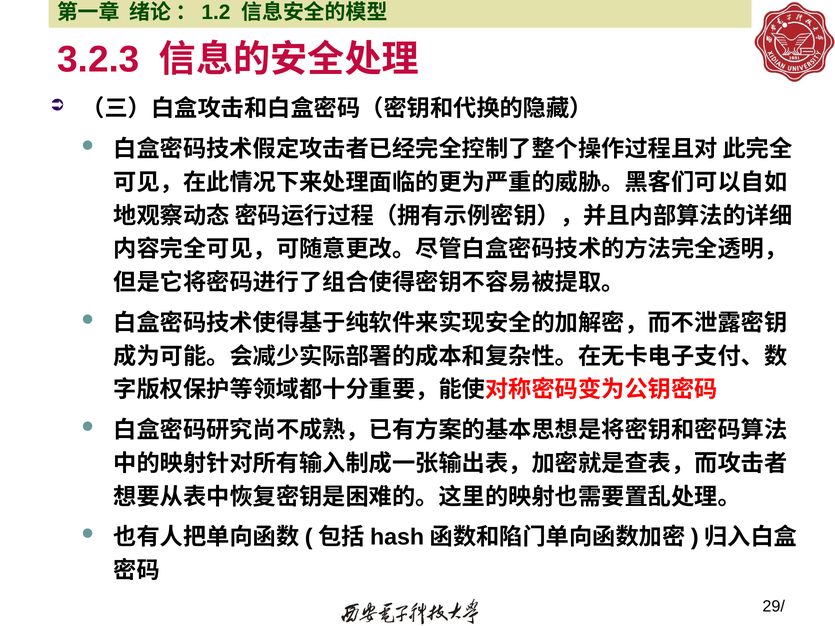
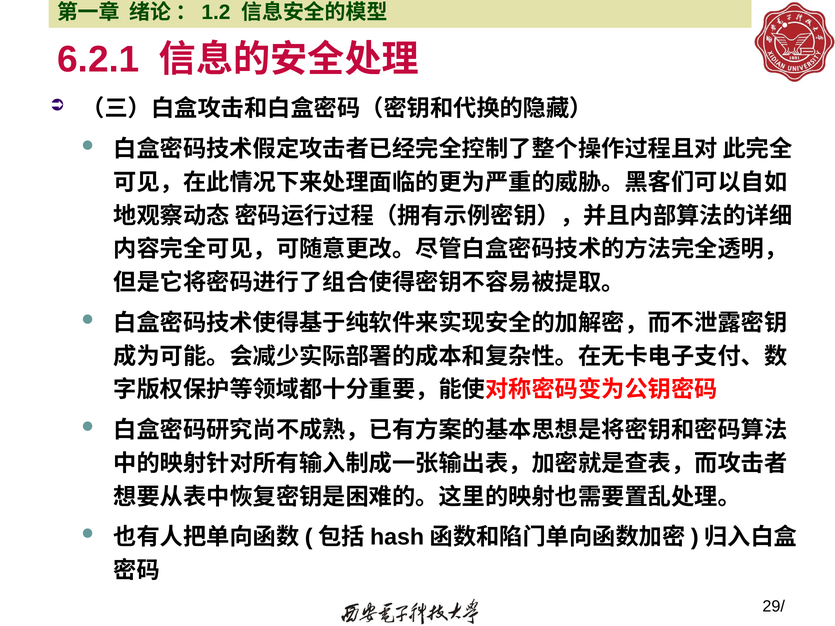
3.2.3: 3.2.3 -> 6.2.1 (98, 60)
